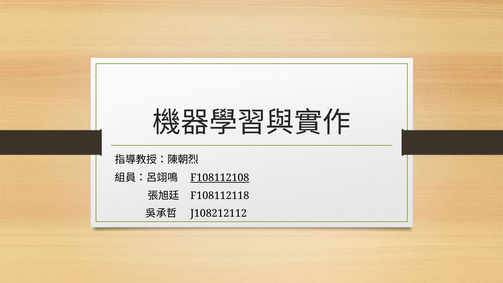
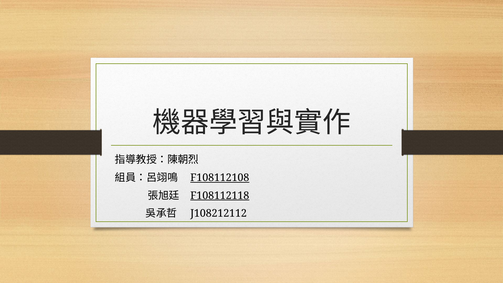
F108112118 underline: none -> present (220, 195)
